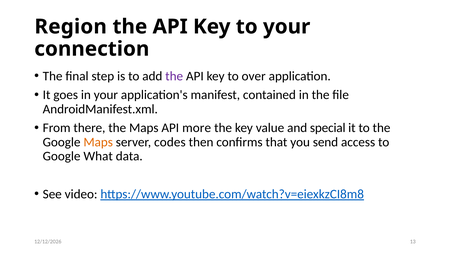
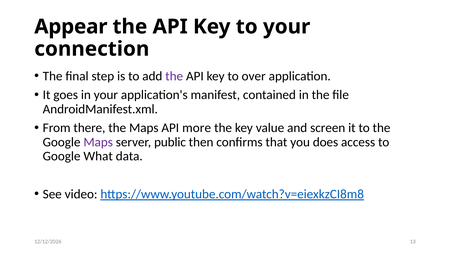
Region: Region -> Appear (71, 27)
special: special -> screen (328, 128)
Maps colour: orange -> purple (98, 142)
codes: codes -> public (170, 142)
send: send -> does (325, 142)
